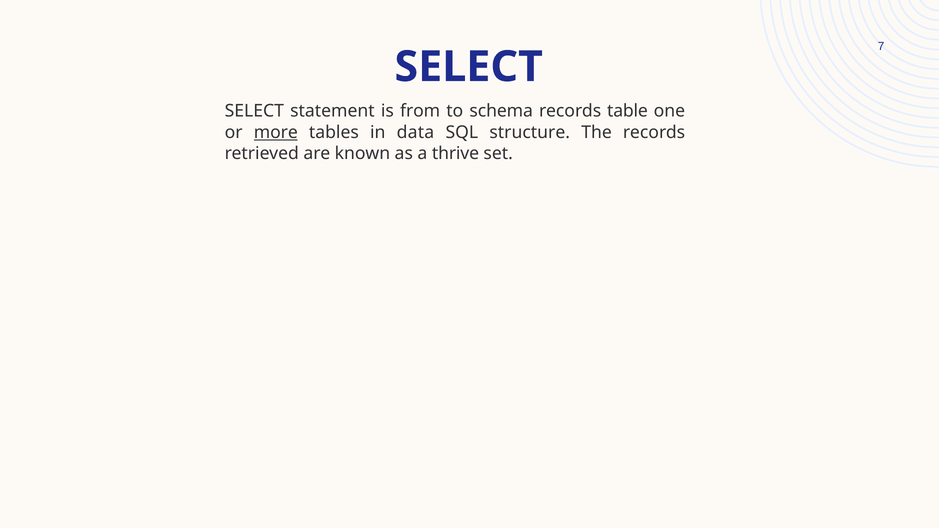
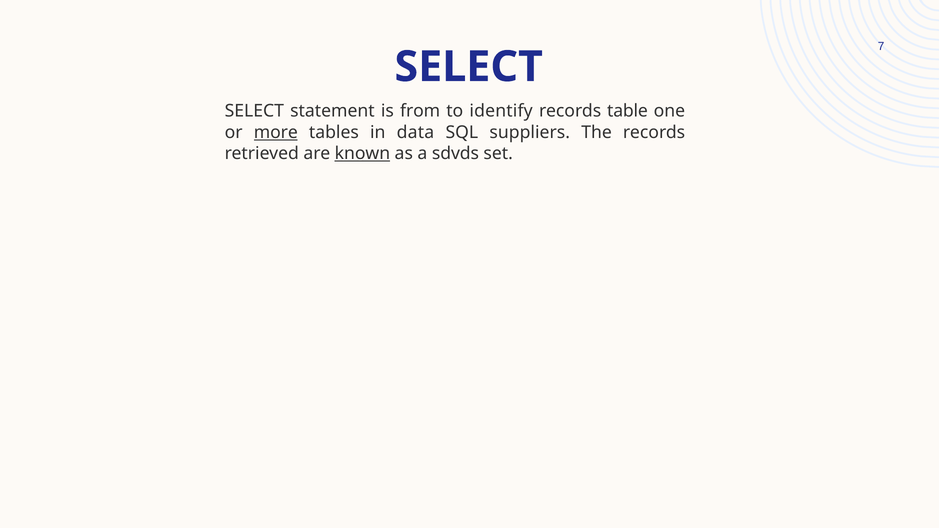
schema: schema -> identify (501, 111)
structure: structure -> suppliers (530, 132)
known underline: none -> present (362, 153)
thrive: thrive -> sdvds (456, 153)
